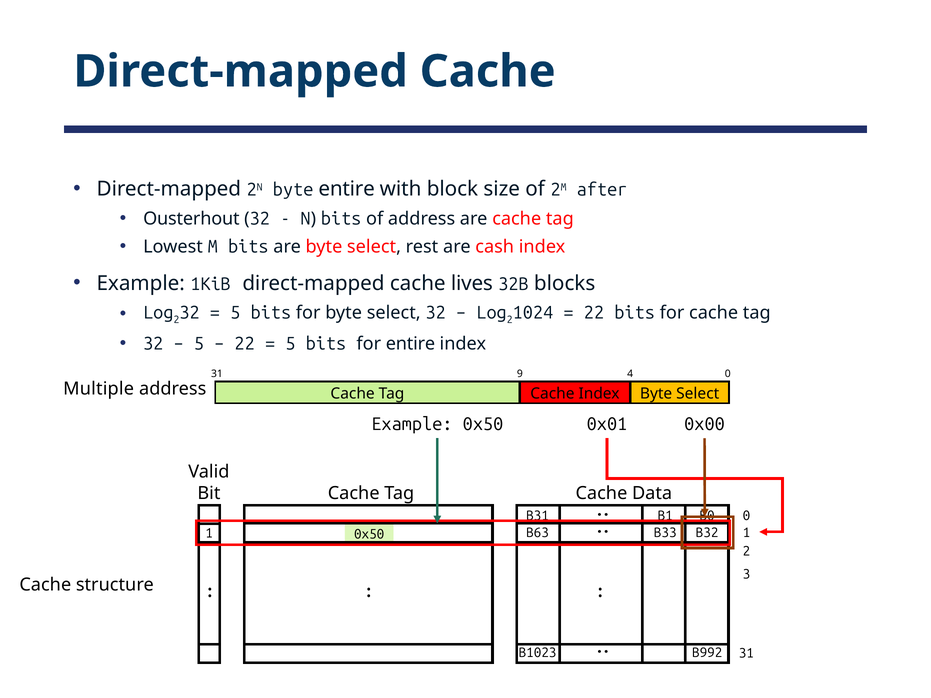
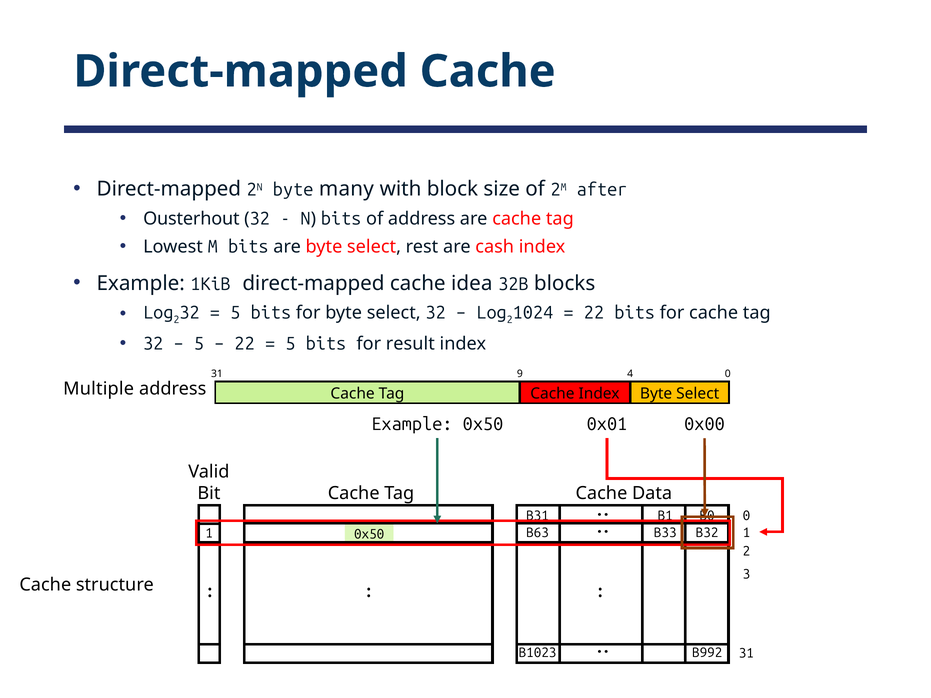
byte entire: entire -> many (346, 189)
lives: lives -> idea (472, 283)
for entire: entire -> result (410, 344)
